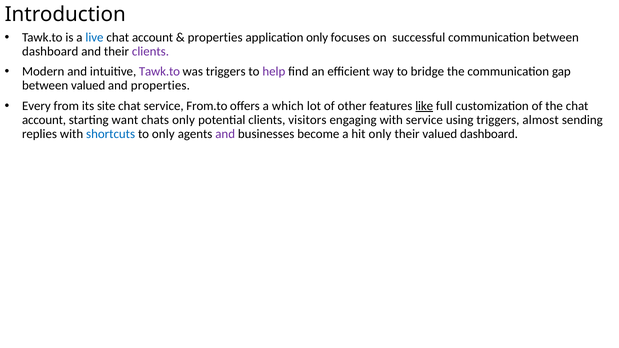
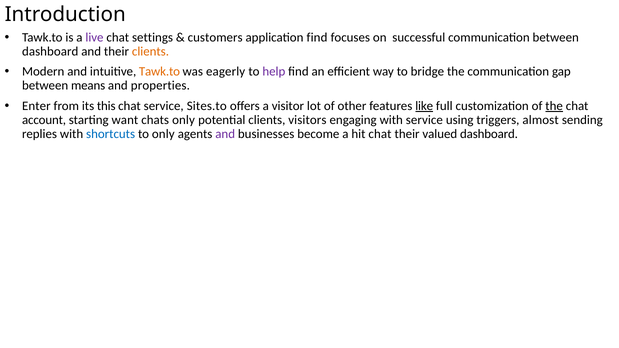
live colour: blue -> purple (94, 37)
account: account -> settings (153, 37)
properties: properties -> customers (215, 37)
application only: only -> find (317, 37)
clients colour: purple -> orange (150, 51)
Tawk.to colour: purple -> orange (159, 72)
was triggers: triggers -> eagerly (226, 72)
between valued: valued -> means (88, 86)
Every: Every -> Enter (36, 106)
site: site -> this (106, 106)
From.to: From.to -> Sites.to (207, 106)
which: which -> visitor (288, 106)
the underline: none -> present (554, 106)
hit only: only -> chat (380, 134)
